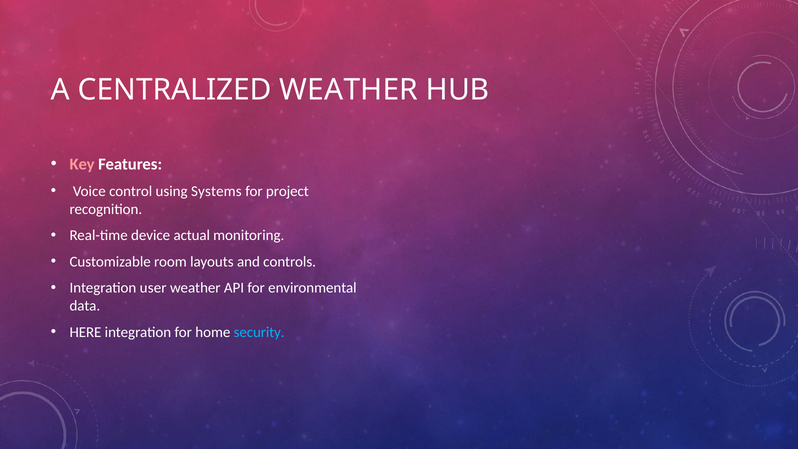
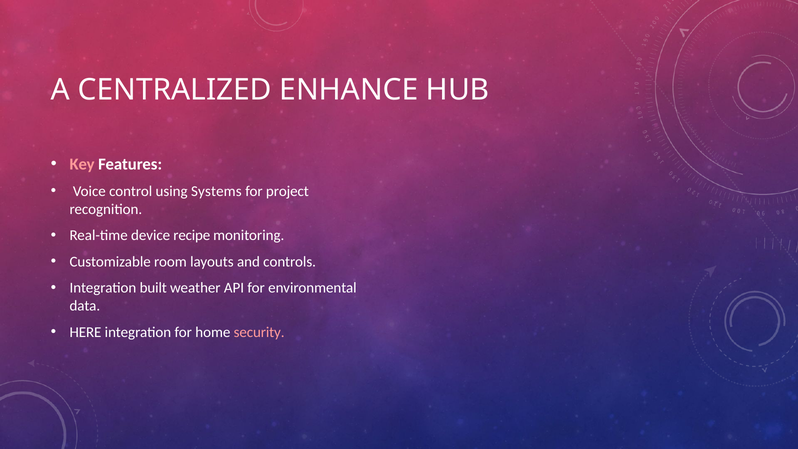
CENTRALIZED WEATHER: WEATHER -> ENHANCE (349, 90)
actual: actual -> recipe (192, 235)
user: user -> built (153, 288)
security colour: light blue -> pink (259, 332)
